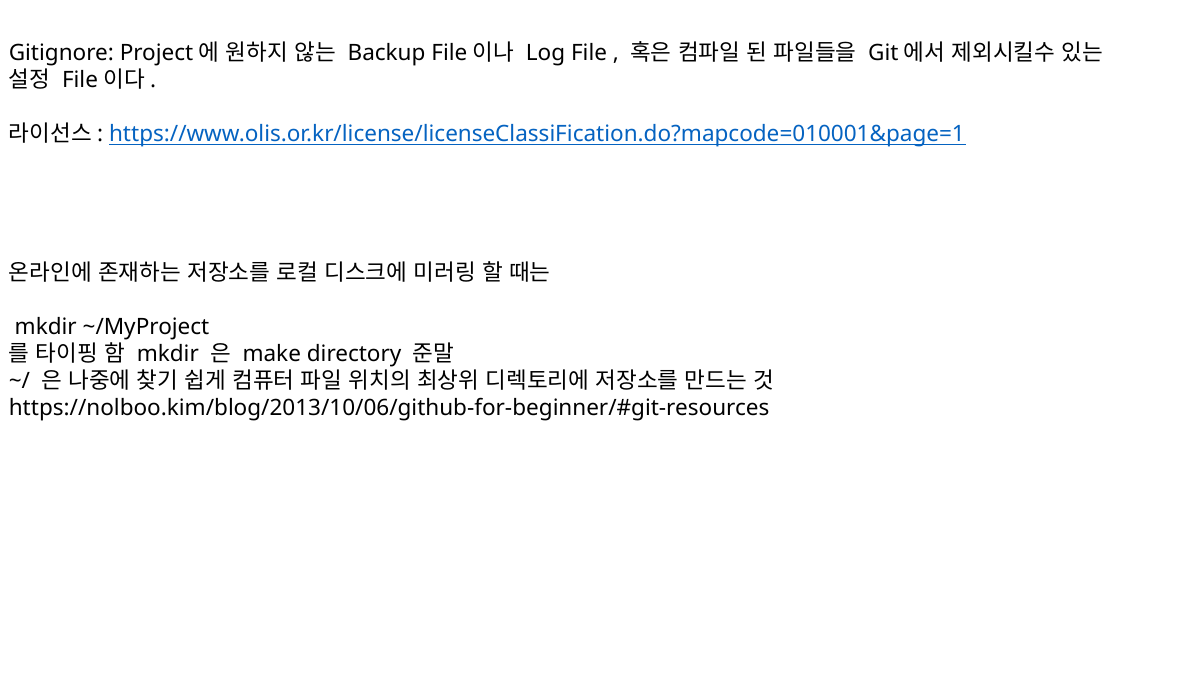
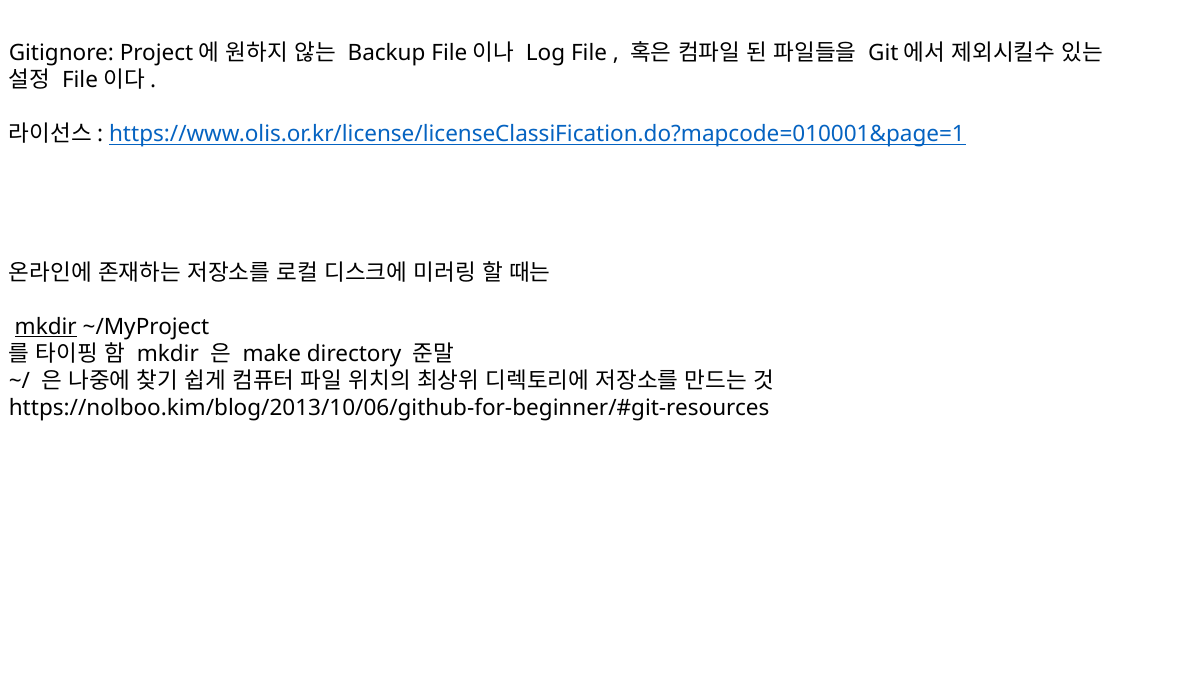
mkdir underline: none -> present (46, 327)
